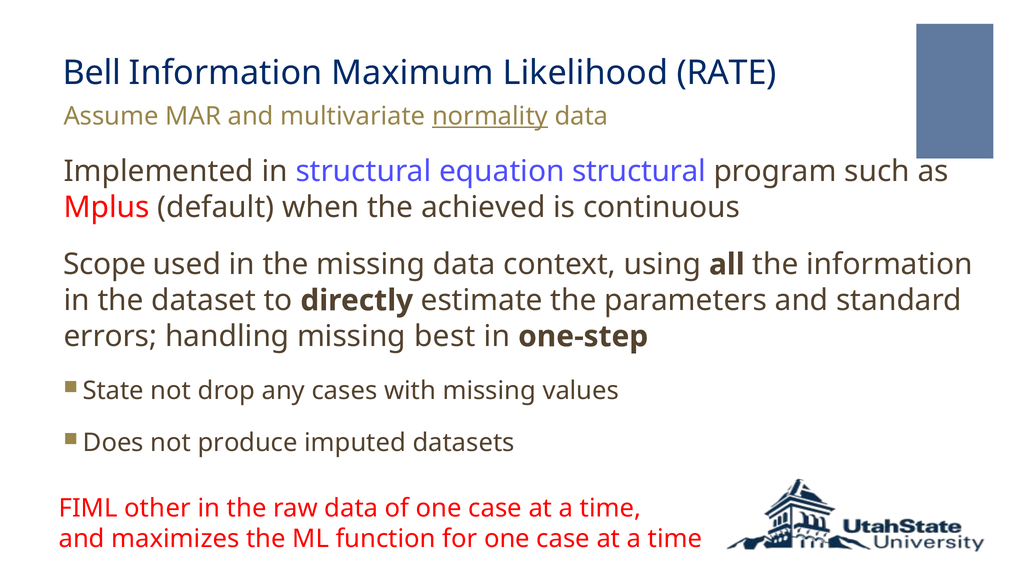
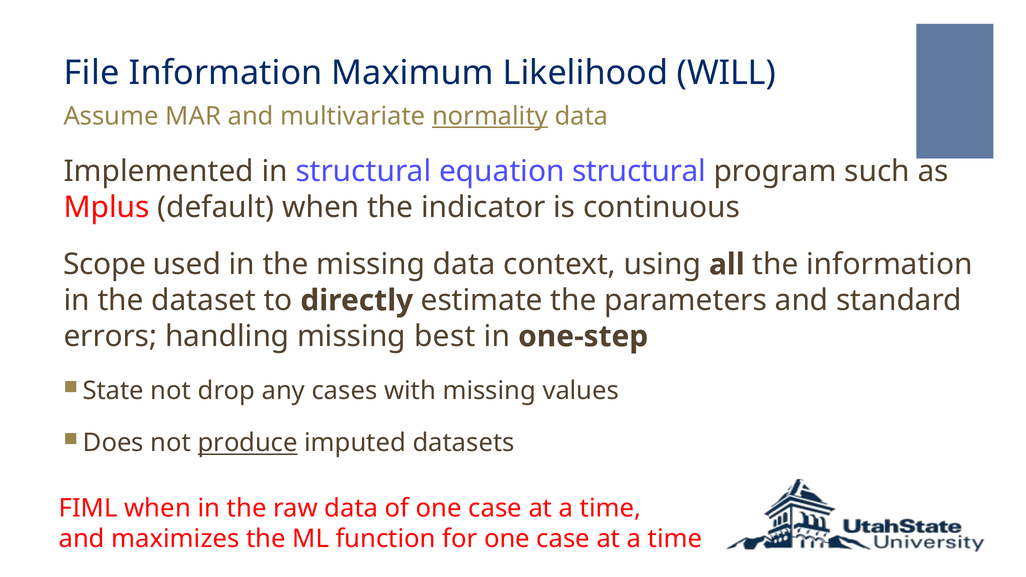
Bell: Bell -> File (92, 73)
RATE: RATE -> WILL (726, 73)
achieved: achieved -> indicator (483, 207)
produce underline: none -> present (248, 443)
FIML other: other -> when (158, 508)
